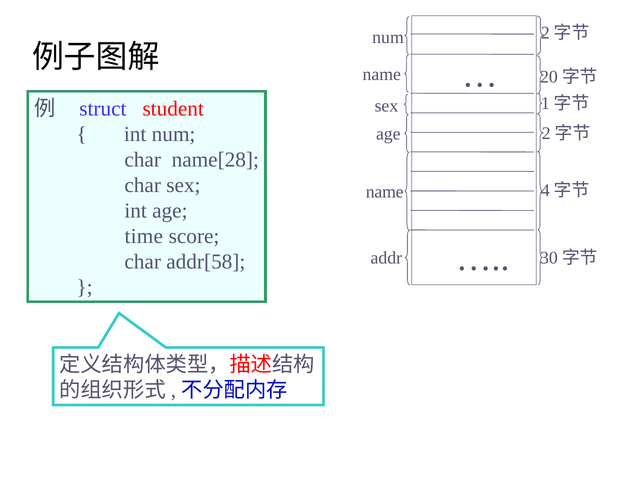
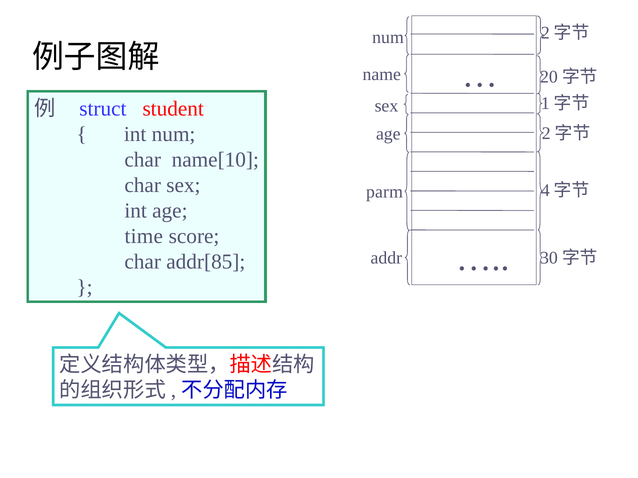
name[28: name[28 -> name[10 (215, 160)
name: name -> parm (385, 192)
addr[58: addr[58 -> addr[85 (206, 262)
